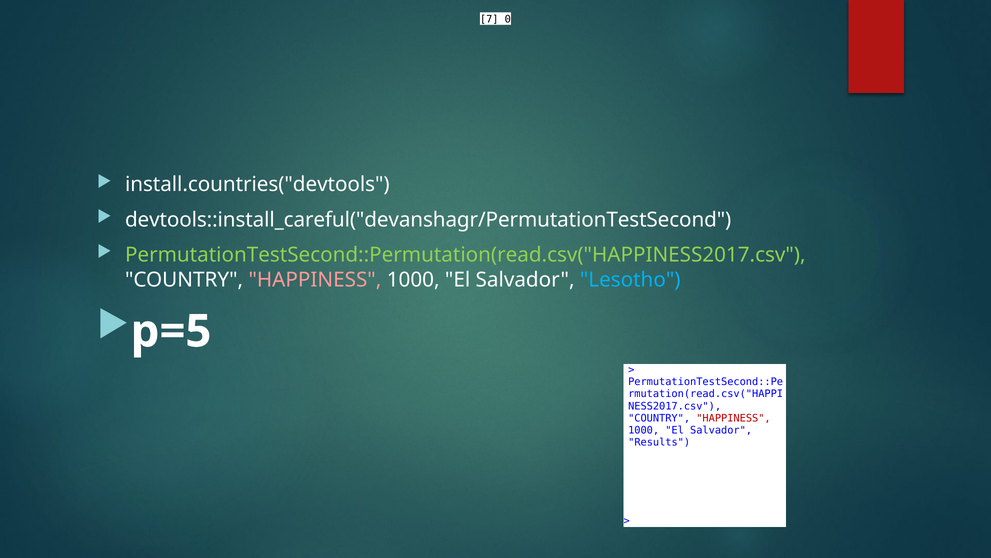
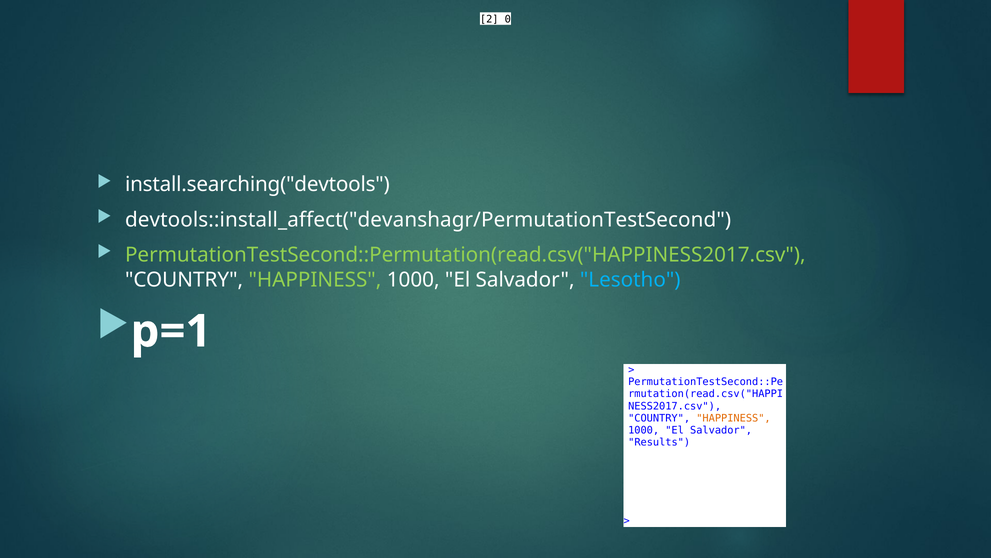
7: 7 -> 2 (489, 19)
install.countries("devtools: install.countries("devtools -> install.searching("devtools (257, 184)
devtools::install_careful("devanshagr/PermutationTestSecond: devtools::install_careful("devanshagr/PermutationTestSecond -> devtools::install_affect("devanshagr/PermutationTestSecond (428, 220)
HAPPINESS colour: pink -> light green (315, 279)
p=5: p=5 -> p=1 (171, 331)
HAPPINESS colour: red -> orange (733, 418)
